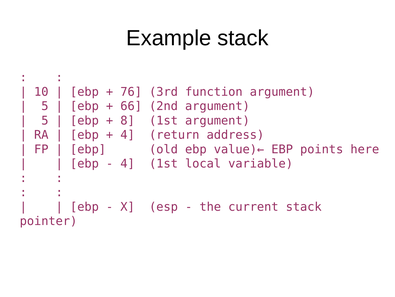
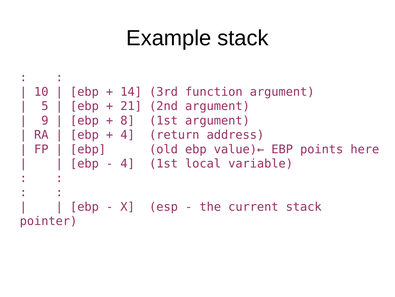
76: 76 -> 14 (131, 92)
66: 66 -> 21 (131, 106)
5: 5 -> 9 (45, 120)
